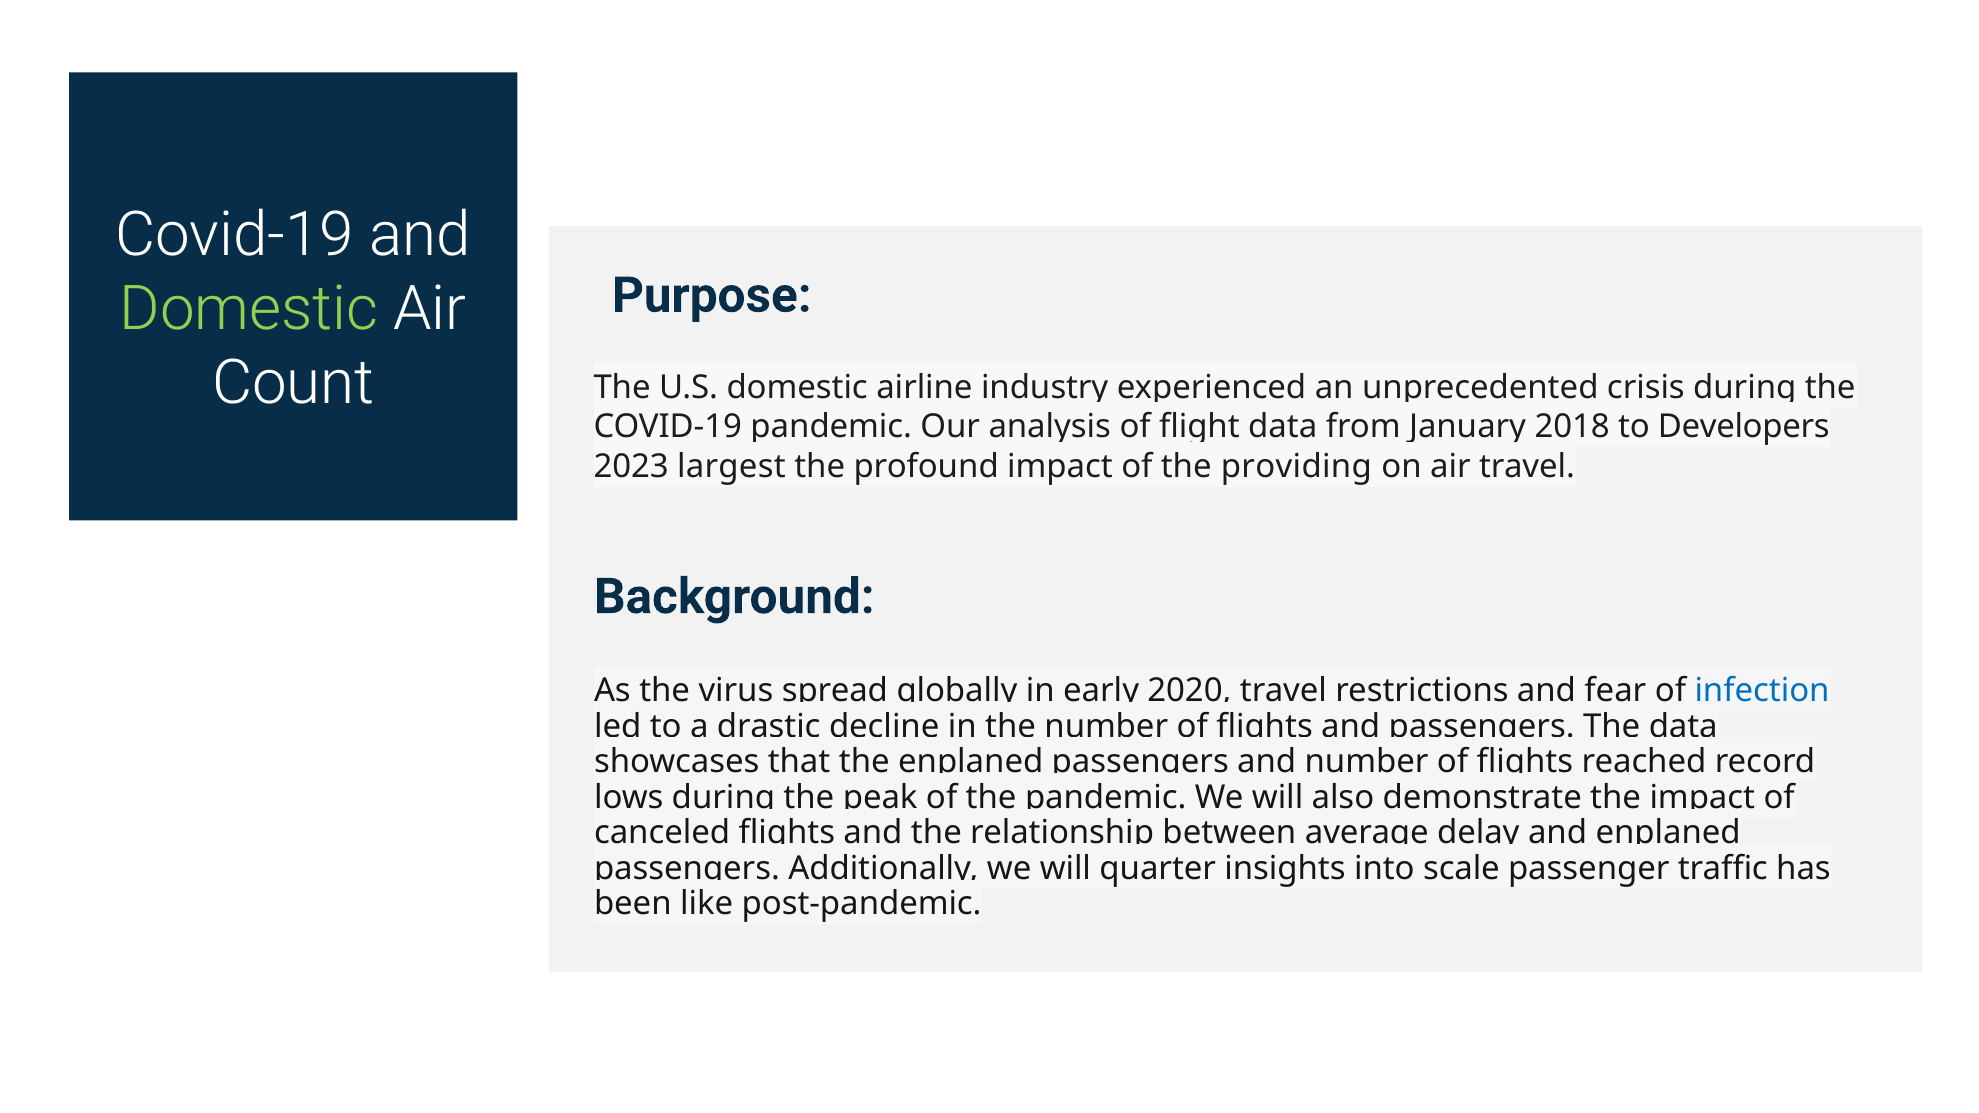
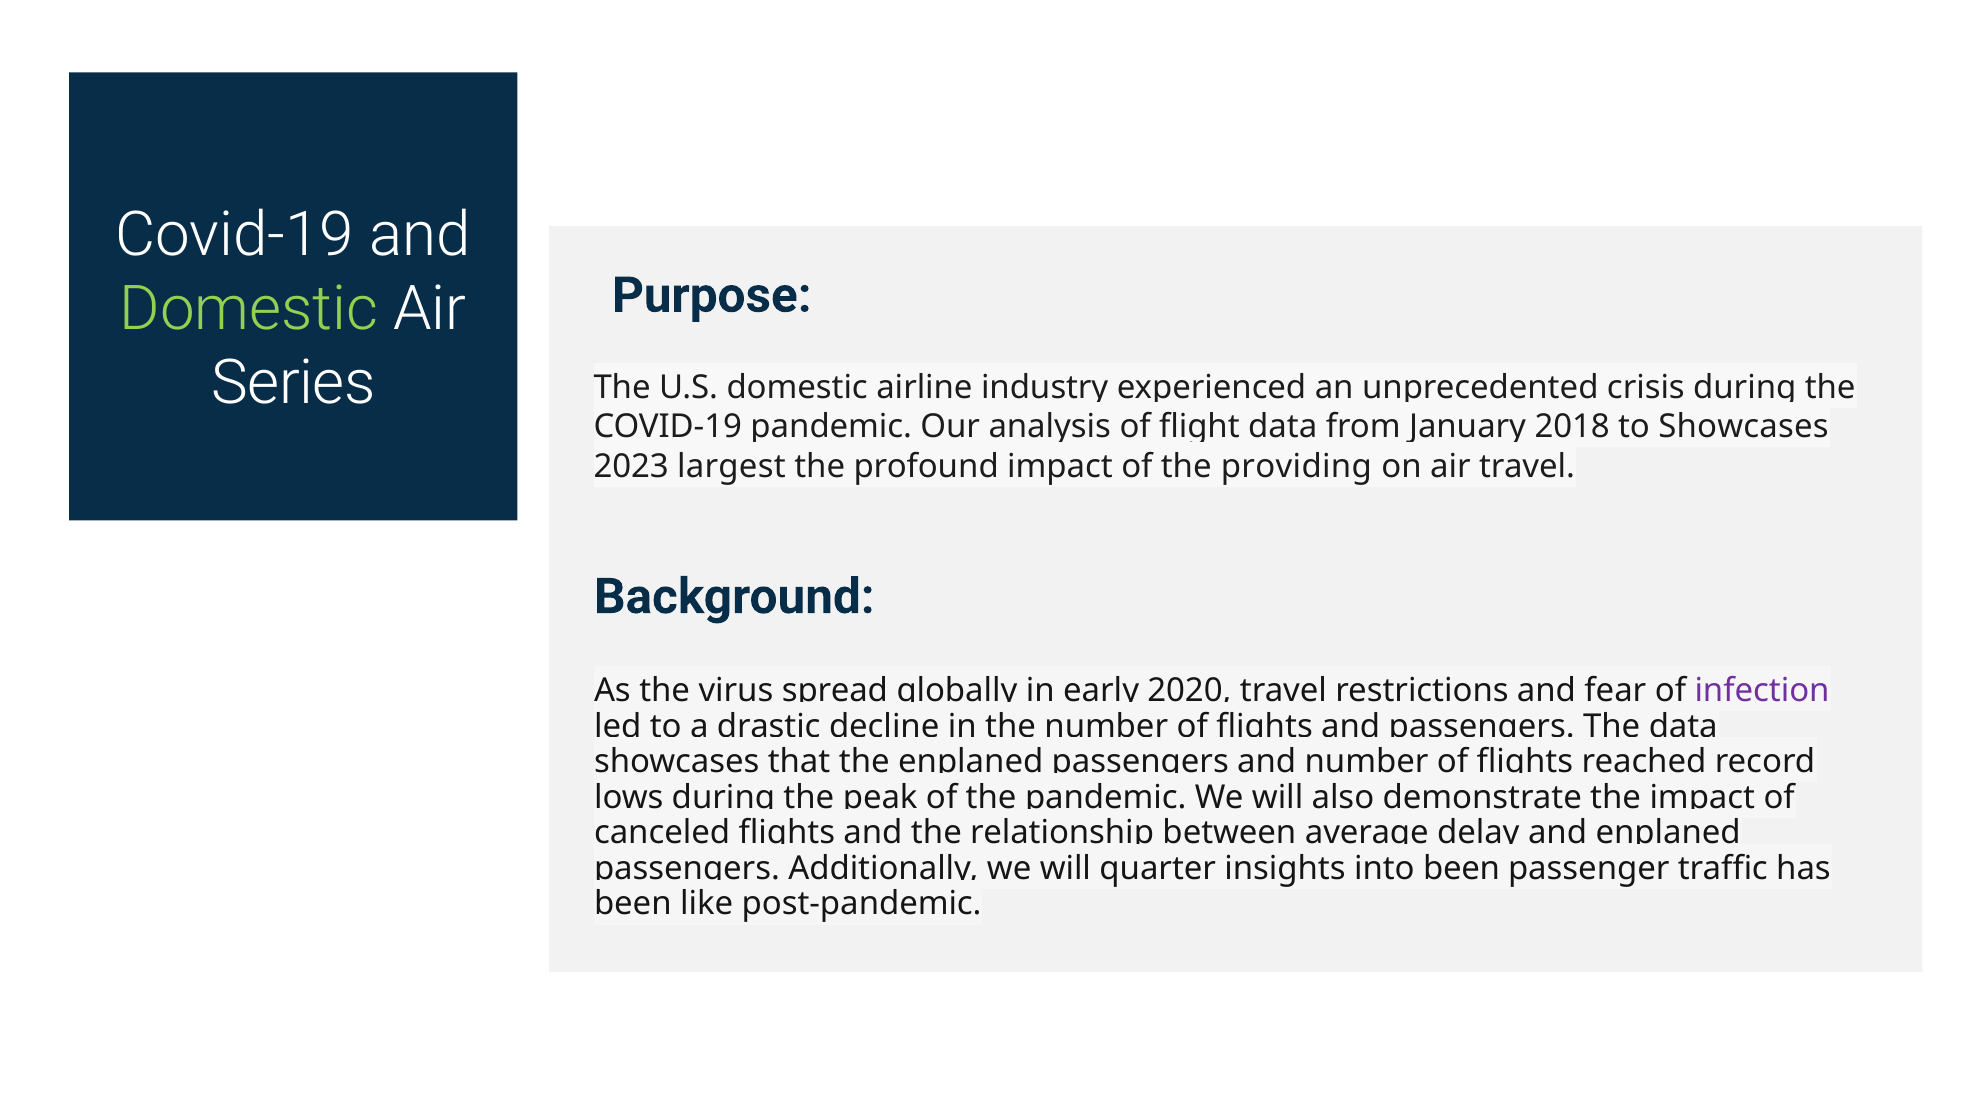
Count: Count -> Series (294, 383)
to Developers: Developers -> Showcases (1744, 427)
infection colour: blue -> purple (1762, 691)
into scale: scale -> been (1462, 869)
